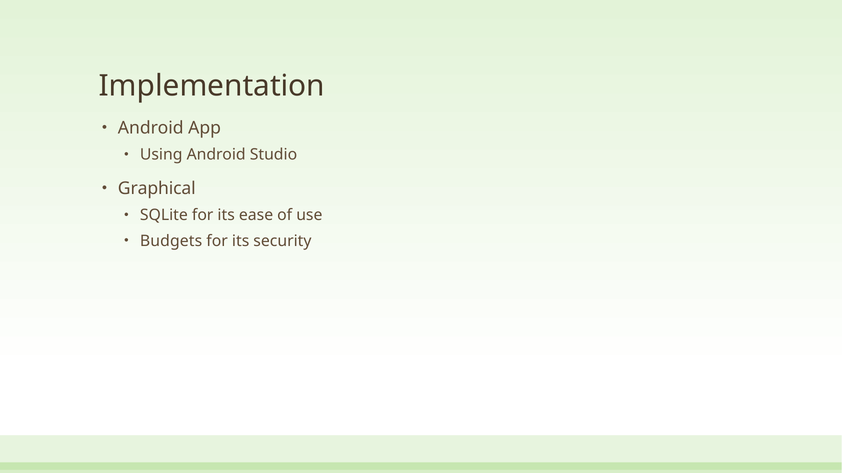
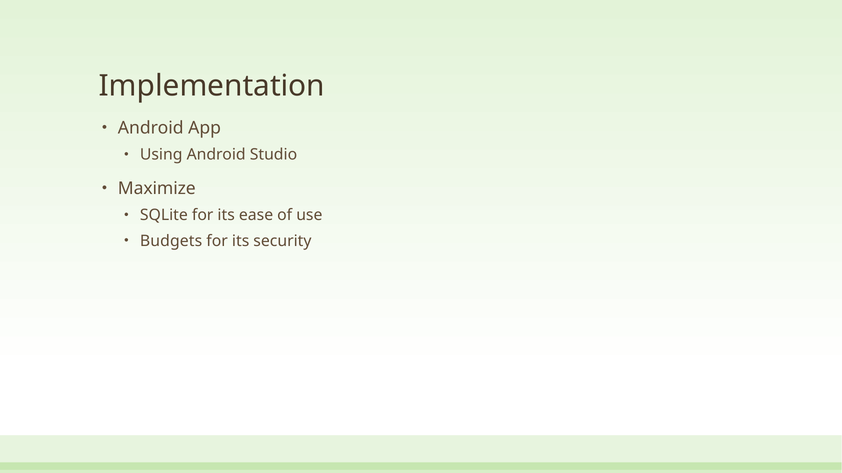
Graphical: Graphical -> Maximize (157, 189)
